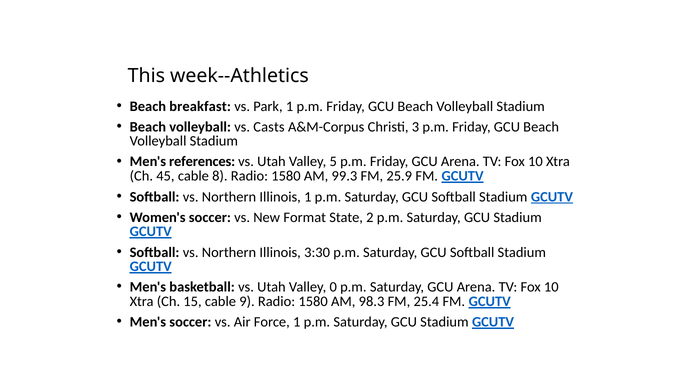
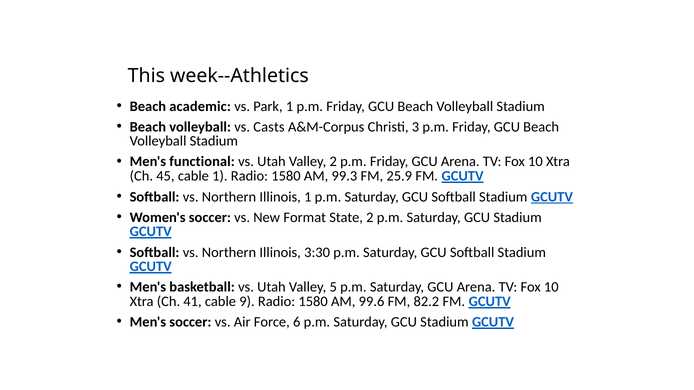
breakfast: breakfast -> academic (200, 107)
references: references -> functional (202, 162)
Valley 5: 5 -> 2 (333, 162)
cable 8: 8 -> 1 (220, 176)
0: 0 -> 5 (333, 287)
15: 15 -> 41 (193, 302)
98.3: 98.3 -> 99.6 (372, 302)
25.4: 25.4 -> 82.2 (426, 302)
Force 1: 1 -> 6 (297, 323)
